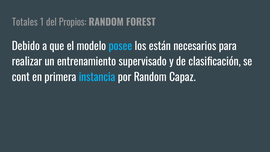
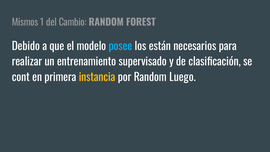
Totales: Totales -> Mismos (25, 22)
Propios: Propios -> Cambio (73, 22)
instancia colour: light blue -> yellow (97, 77)
Capaz: Capaz -> Luego (183, 77)
